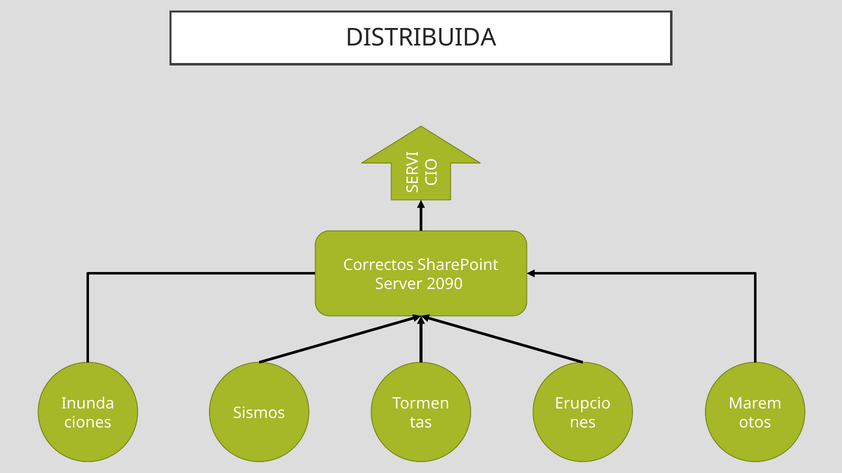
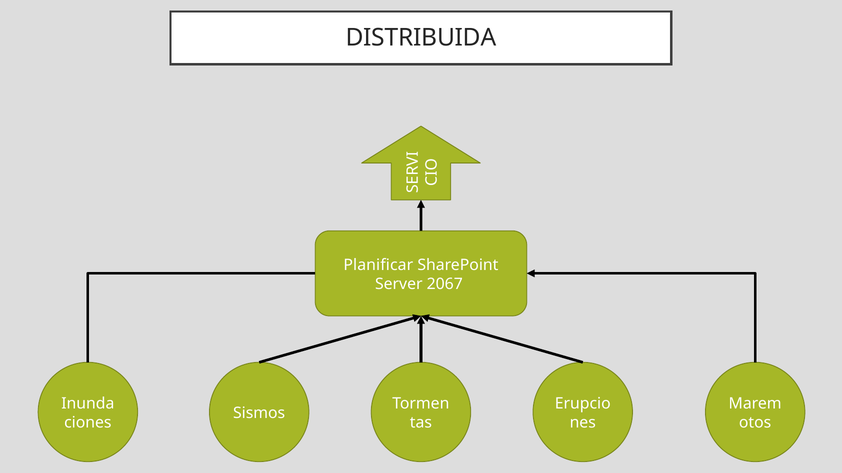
Correctos: Correctos -> Planificar (378, 265)
2090: 2090 -> 2067 (445, 284)
